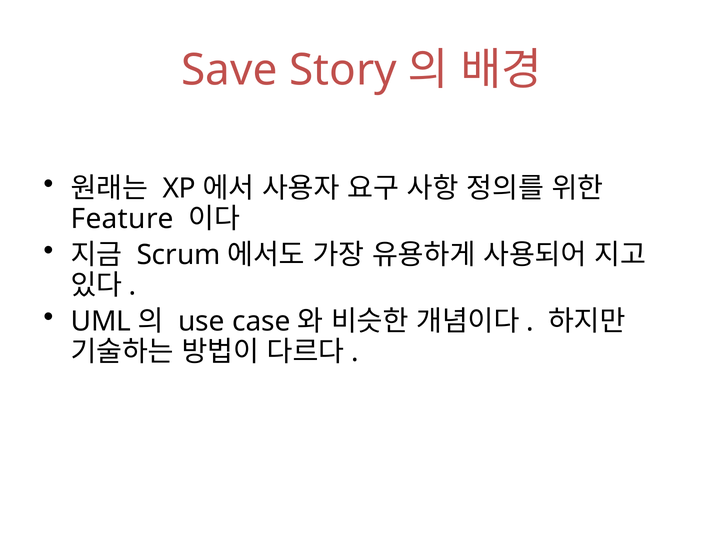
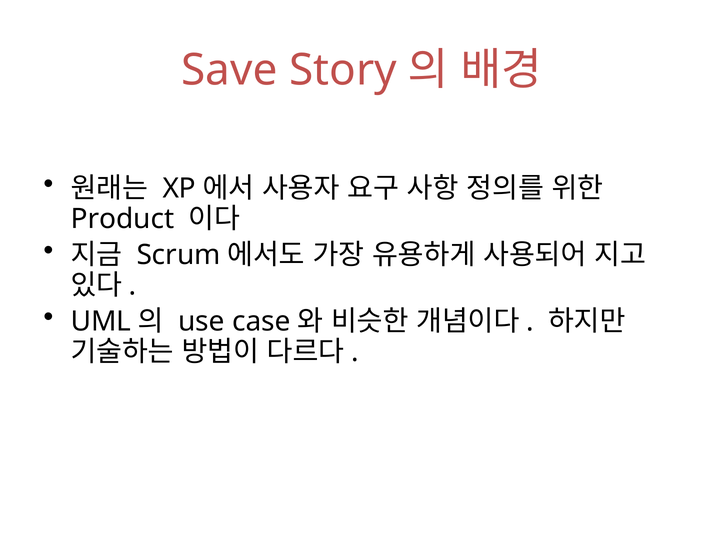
Feature: Feature -> Product (122, 219)
